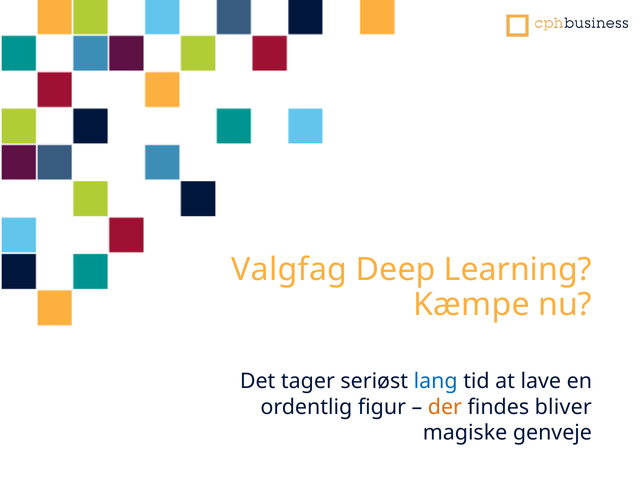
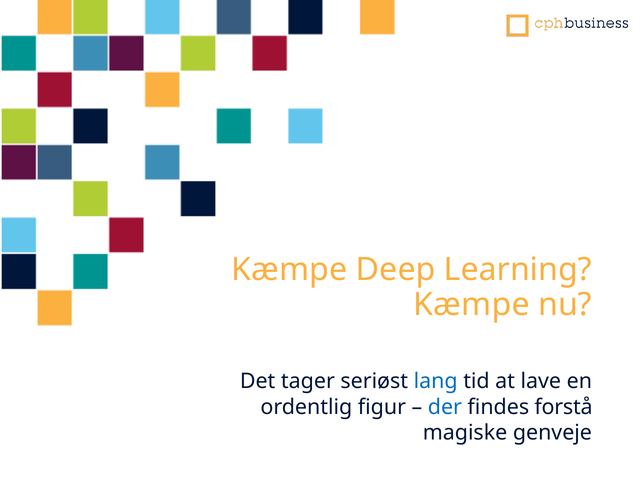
Valgfag: Valgfag -> Kæmpe (289, 270)
der colour: orange -> blue (445, 407)
bliver: bliver -> forstå (563, 407)
